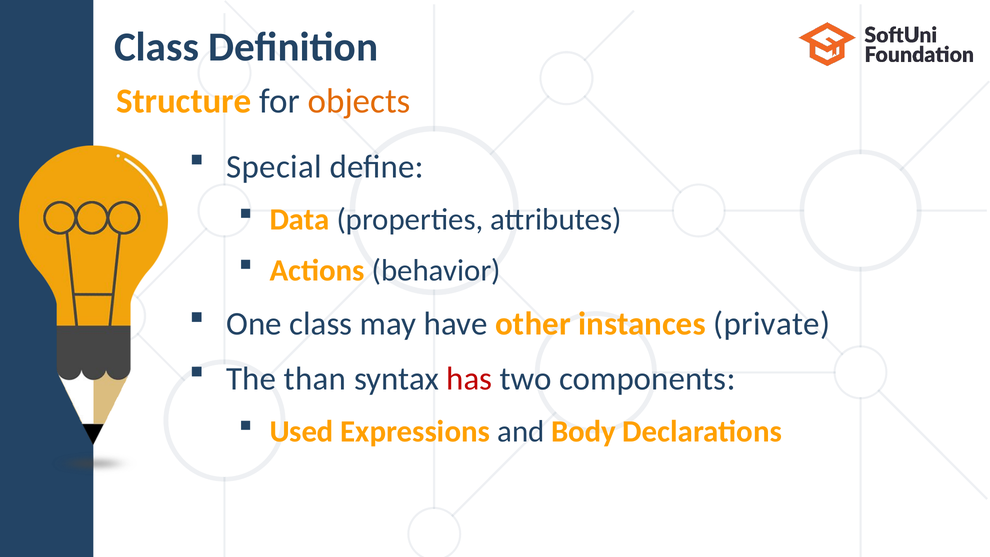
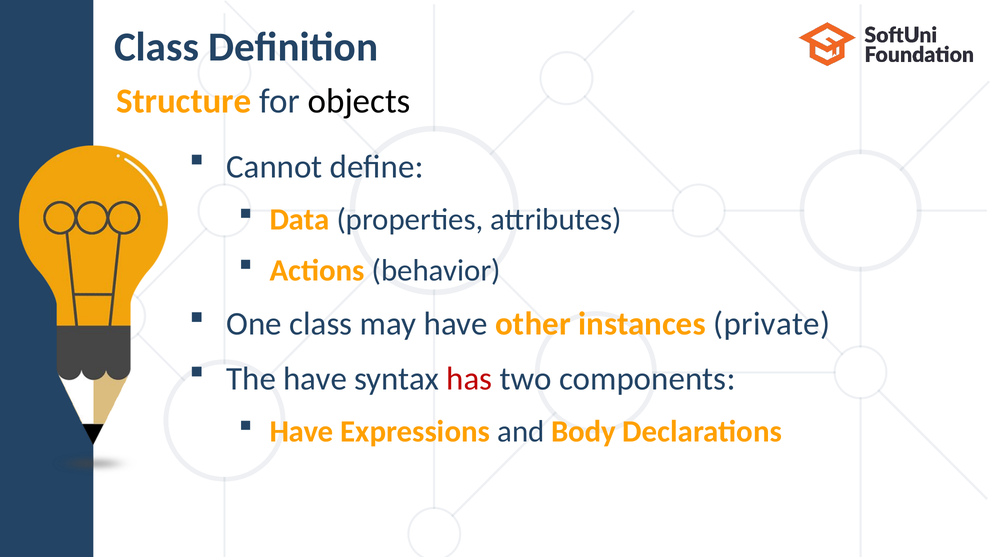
objects colour: orange -> black (359, 101)
Special: Special -> Cannot (274, 167)
The than: than -> have (315, 379)
Used: Used -> Have (302, 431)
